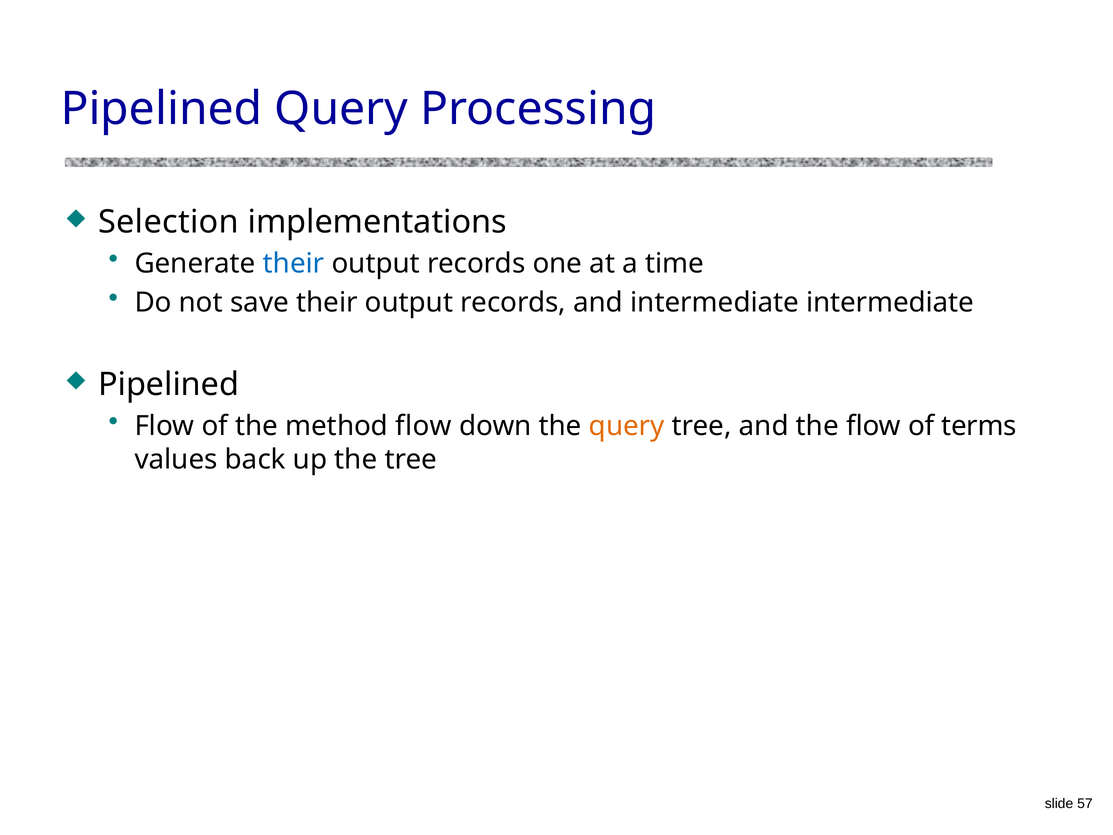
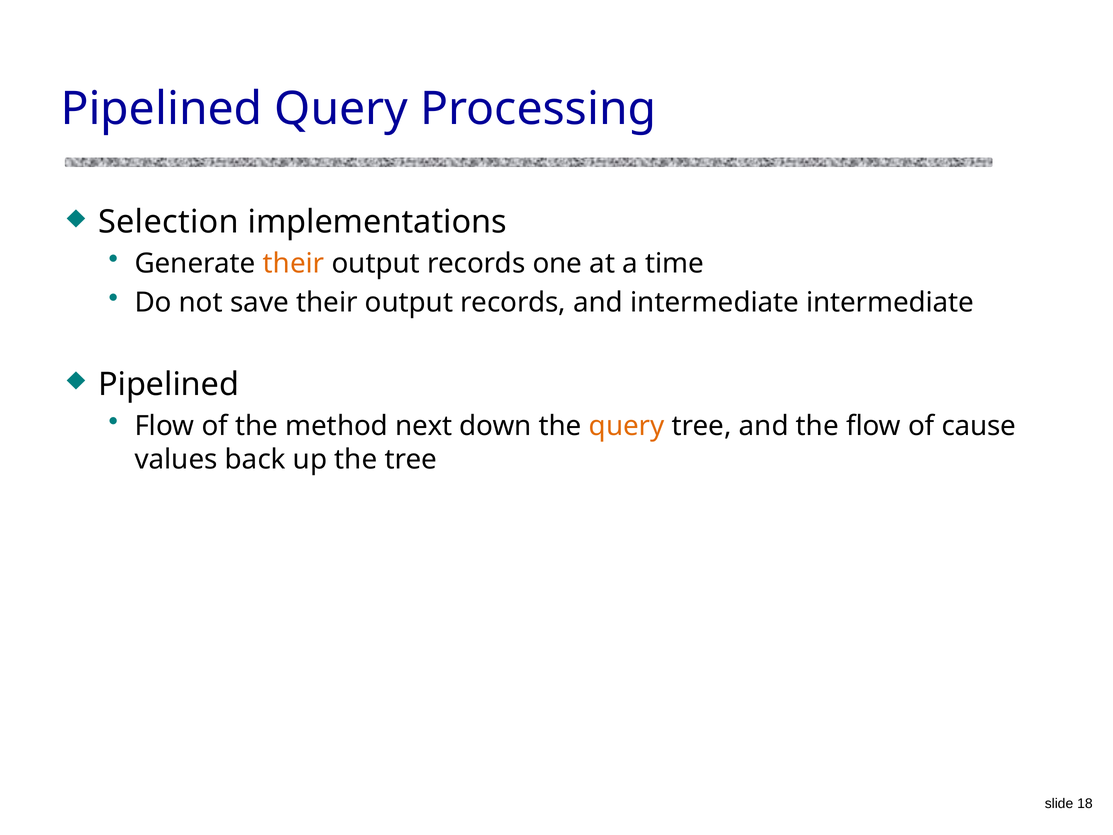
their colour: blue -> orange (294, 264)
method flow: flow -> next (424, 426)
terms: terms -> cause (979, 426)
57: 57 -> 18 (1085, 803)
